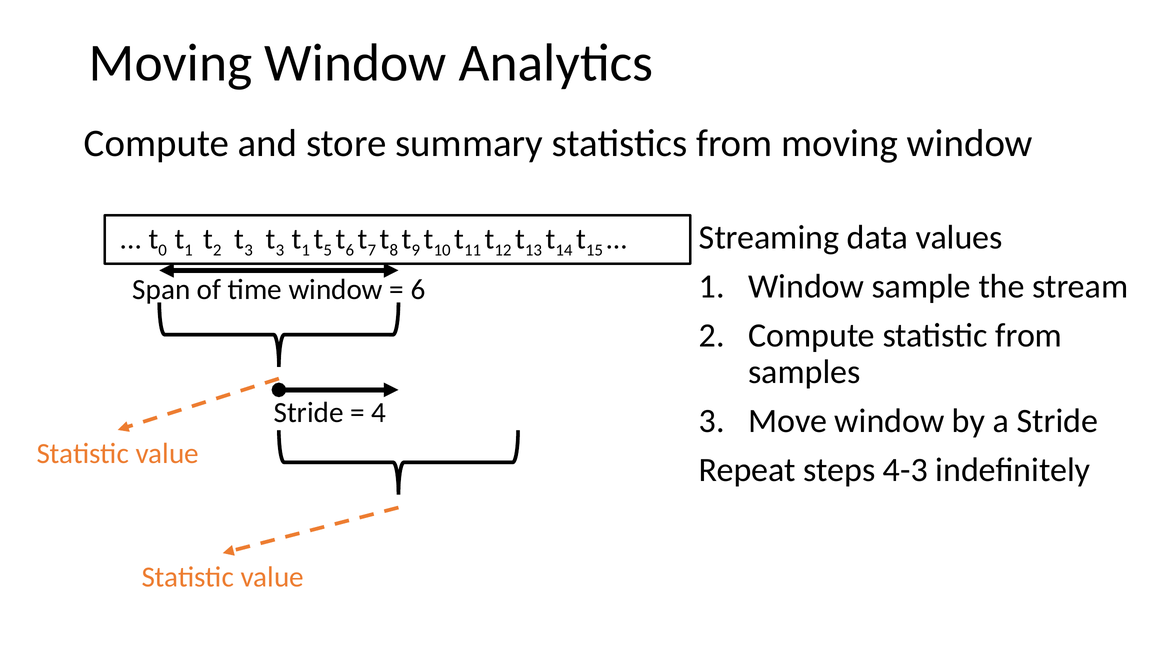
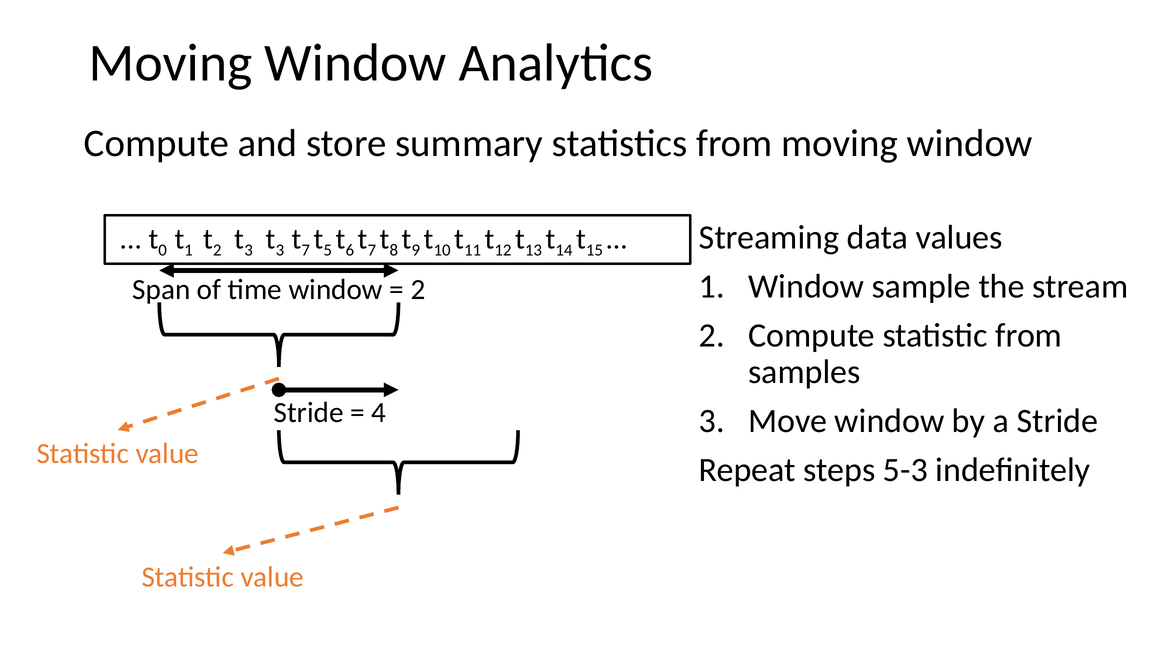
1: 1 -> 7 (306, 250)
6: 6 -> 2 (418, 289)
4-3: 4-3 -> 5-3 (905, 470)
